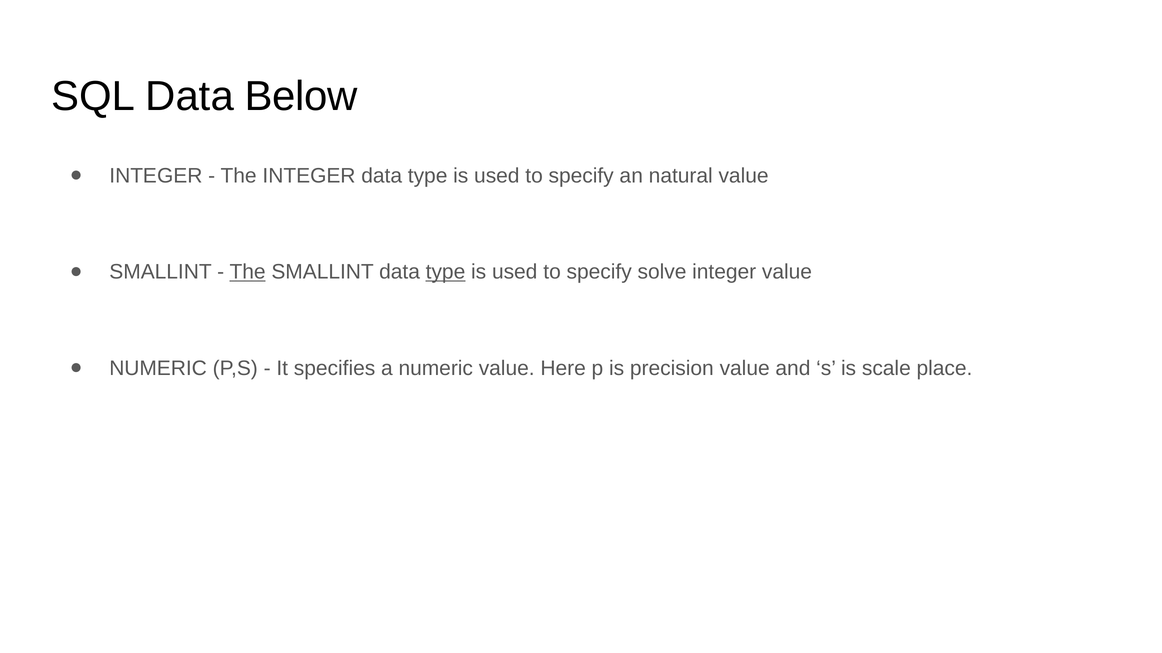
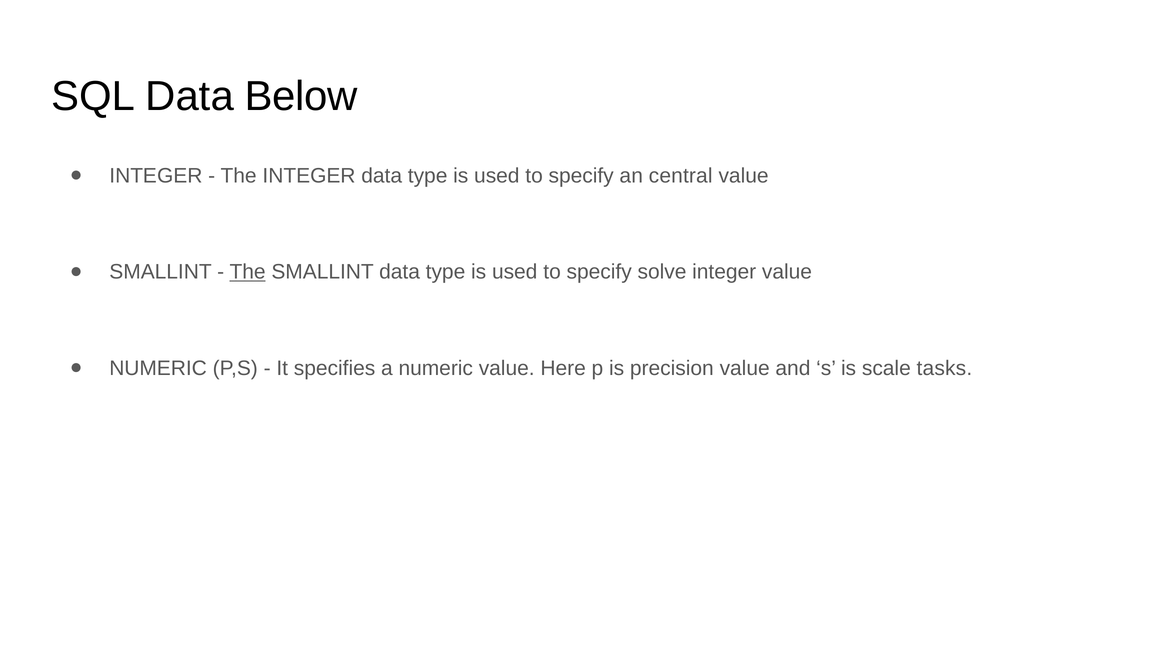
natural: natural -> central (681, 176)
type underline: present -> none (446, 272)
place: place -> tasks (944, 368)
